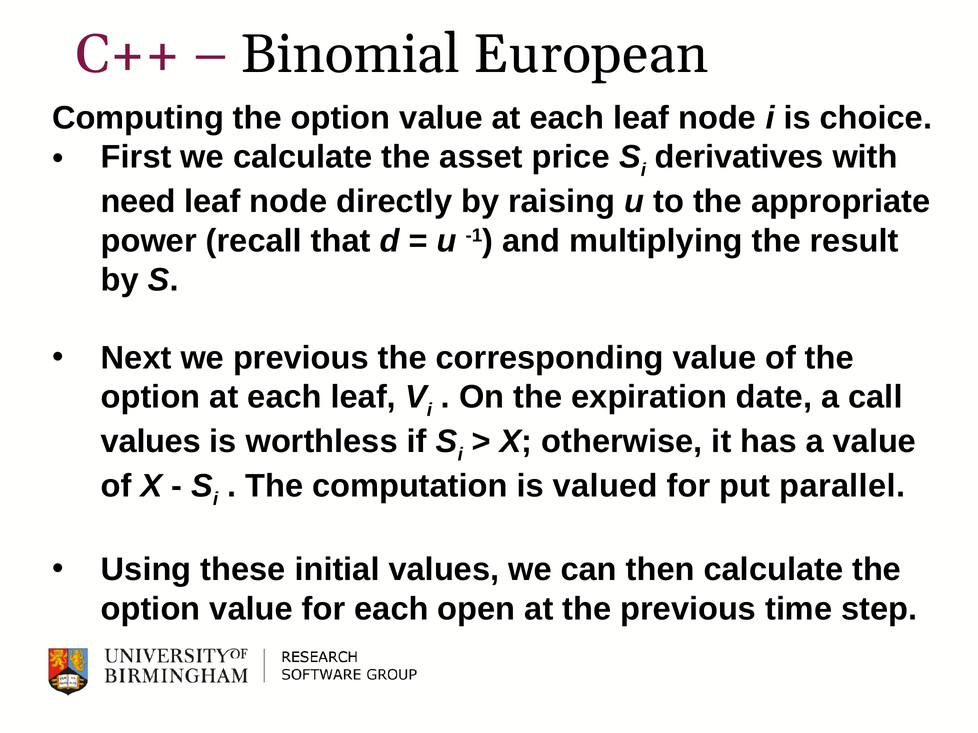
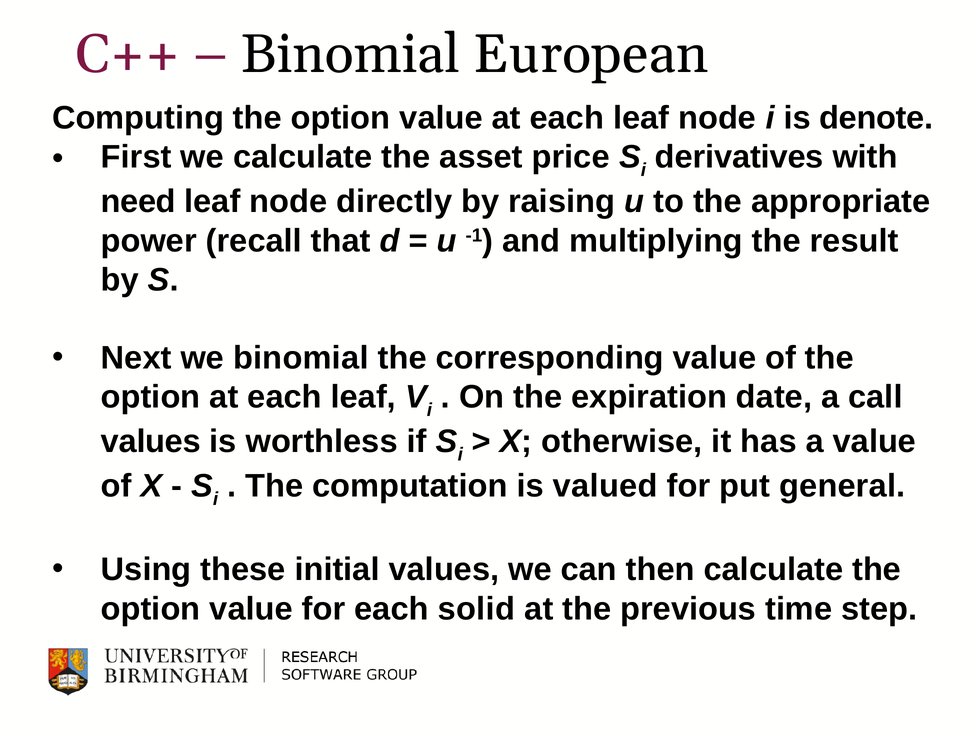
choice: choice -> denote (876, 118)
we previous: previous -> binomial (301, 358)
parallel: parallel -> general (842, 486)
open: open -> solid (476, 609)
